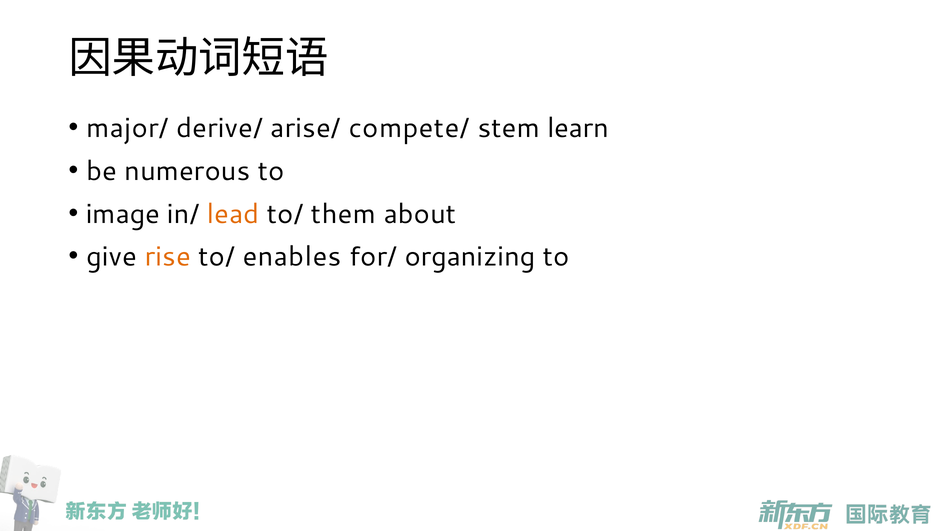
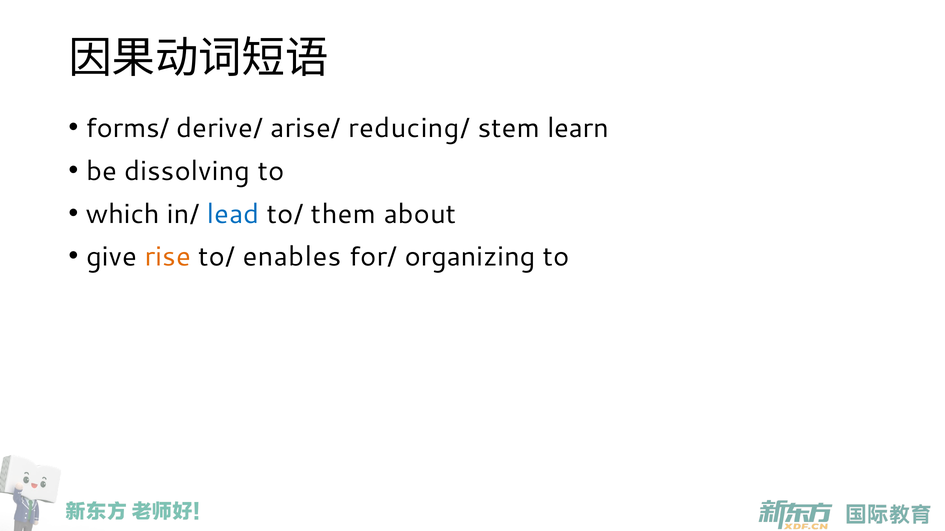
major/: major/ -> forms/ (128, 128)
compete/: compete/ -> reducing/ (409, 128)
numerous: numerous -> dissolving (187, 171)
image: image -> which (123, 214)
lead colour: orange -> blue (233, 214)
